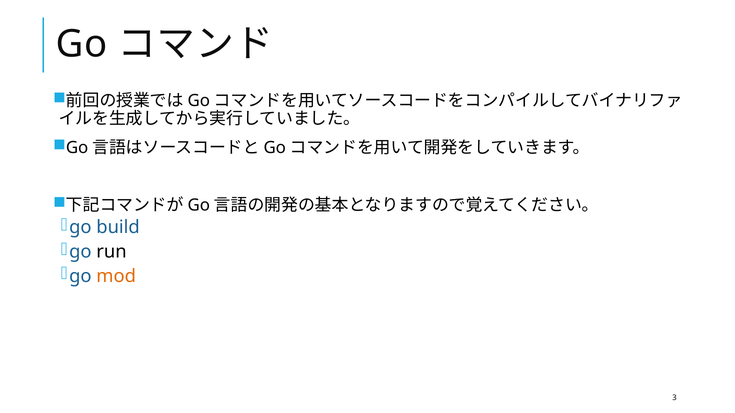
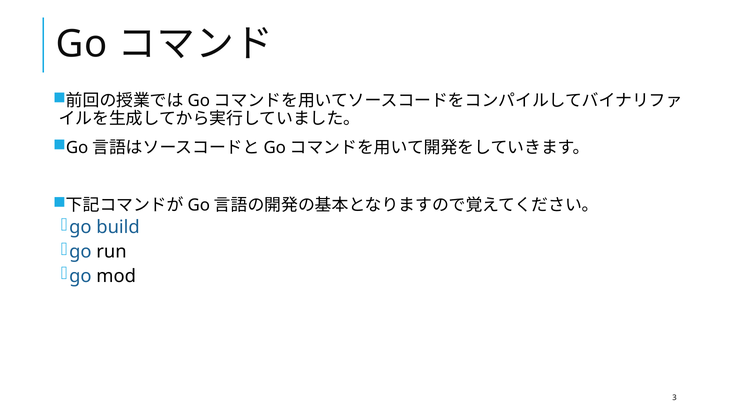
mod colour: orange -> black (116, 276)
